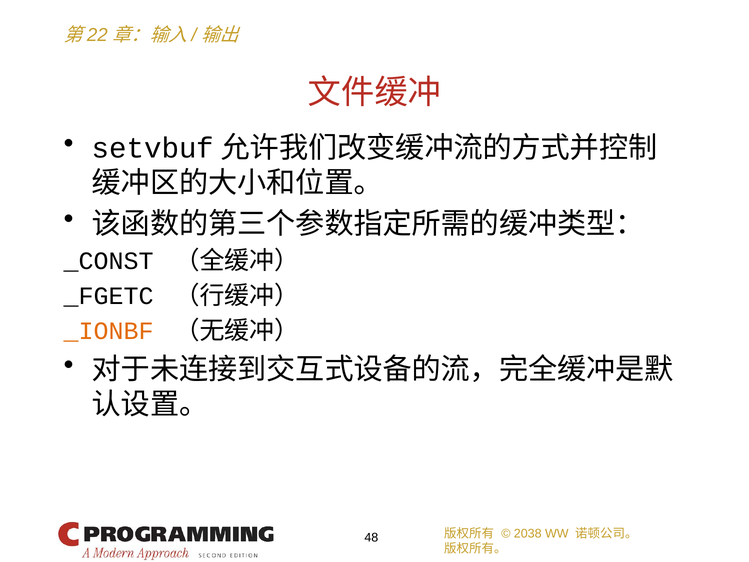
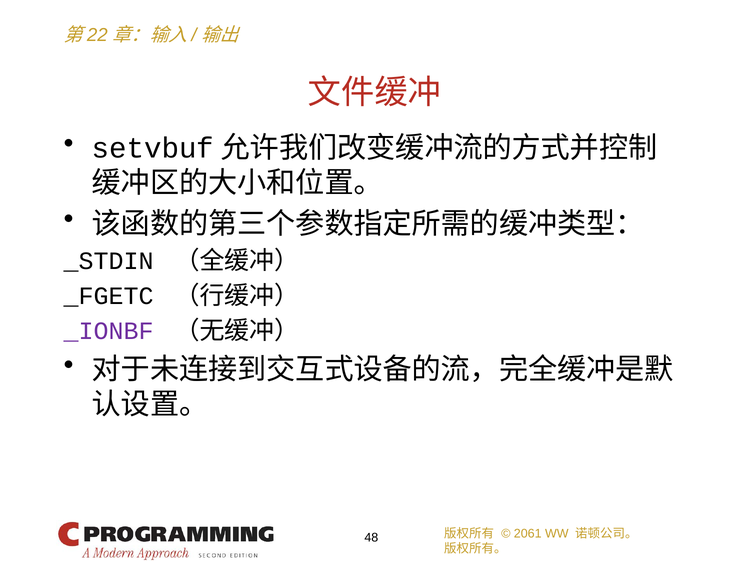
_CONST: _CONST -> _STDIN (109, 261)
_IONBF colour: orange -> purple (109, 331)
2038: 2038 -> 2061 (528, 533)
